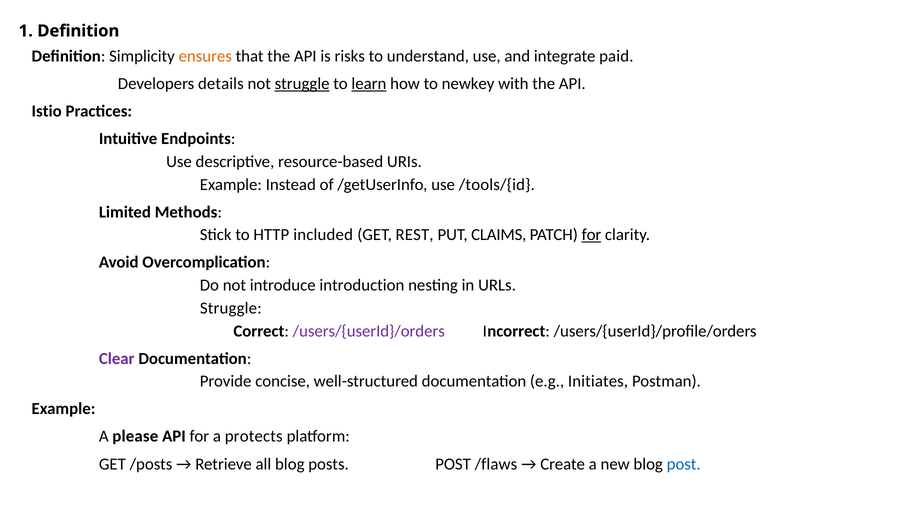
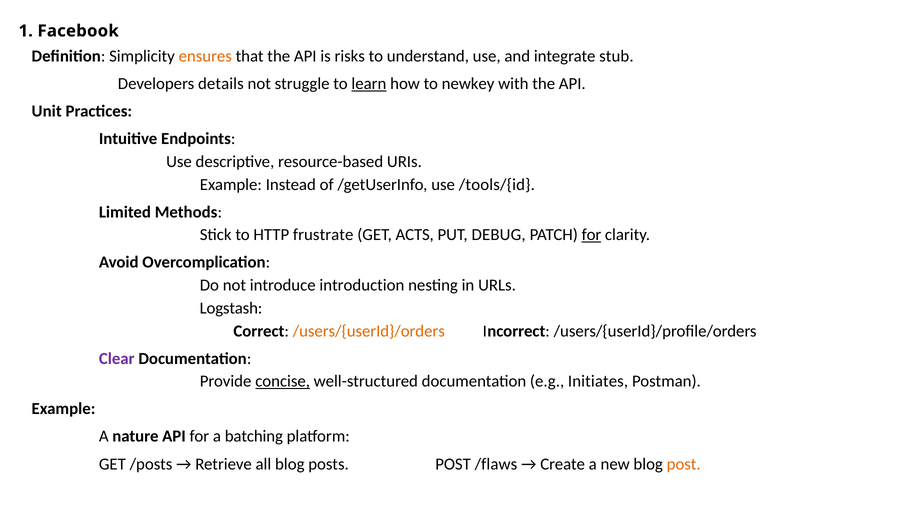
1 Definition: Definition -> Facebook (78, 31)
paid: paid -> stub (616, 56)
struggle underline: present -> none (302, 84)
Istio: Istio -> Unit (47, 111)
included: included -> frustrate (323, 235)
REST: REST -> ACTS (415, 235)
CLAIMS: CLAIMS -> DEBUG (499, 235)
Struggle: Struggle -> Logstash (231, 308)
/users/{userId}/orders colour: purple -> orange (369, 331)
concise underline: none -> present (283, 381)
please: please -> nature (135, 436)
protects: protects -> batching (254, 436)
post colour: blue -> orange (684, 464)
